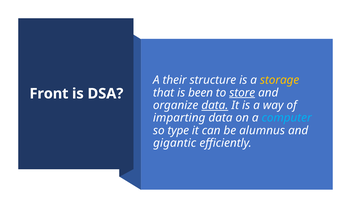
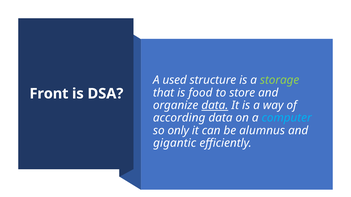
their: their -> used (175, 80)
storage colour: yellow -> light green (280, 80)
been: been -> food (200, 93)
store underline: present -> none (242, 93)
imparting: imparting -> according (179, 118)
type: type -> only (178, 131)
